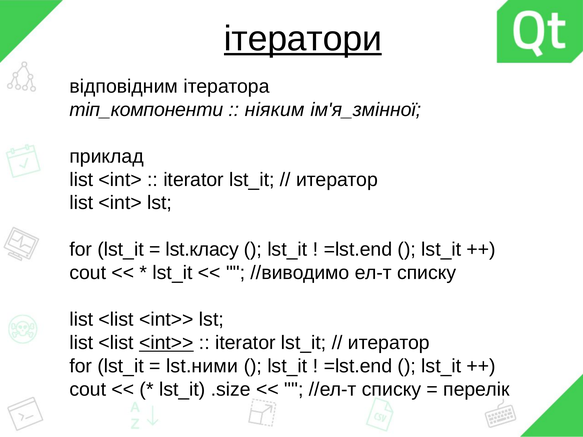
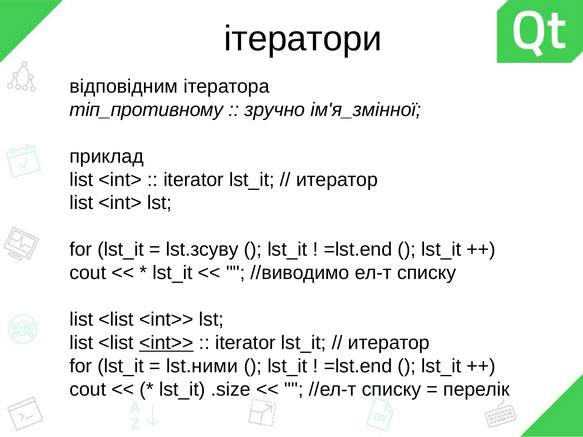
ітератори underline: present -> none (303, 39)
тіп_компоненти: тіп_компоненти -> тіп_противному (146, 110)
ніяким: ніяким -> зручно (275, 110)
lst.класу: lst.класу -> lst.зсуву (202, 250)
